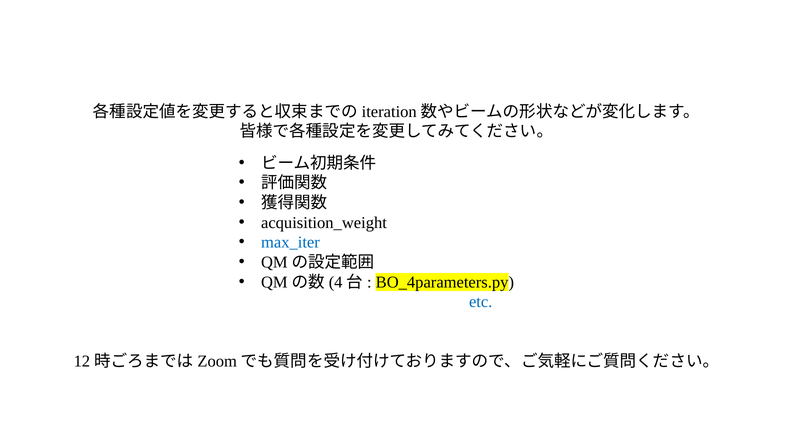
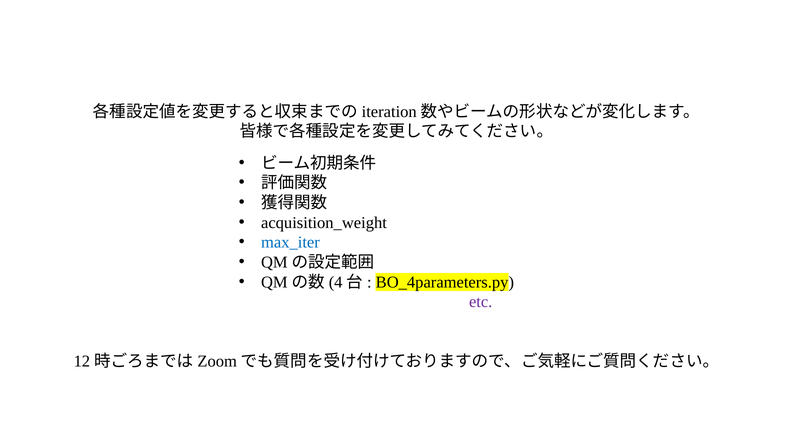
etc colour: blue -> purple (481, 302)
